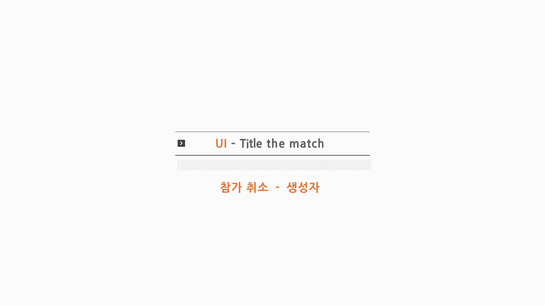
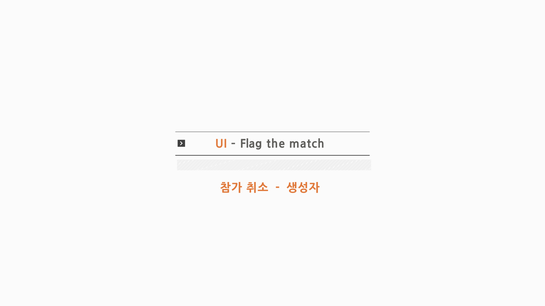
Title: Title -> Flag (251, 144)
